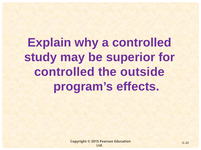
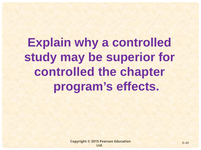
outside: outside -> chapter (142, 72)
